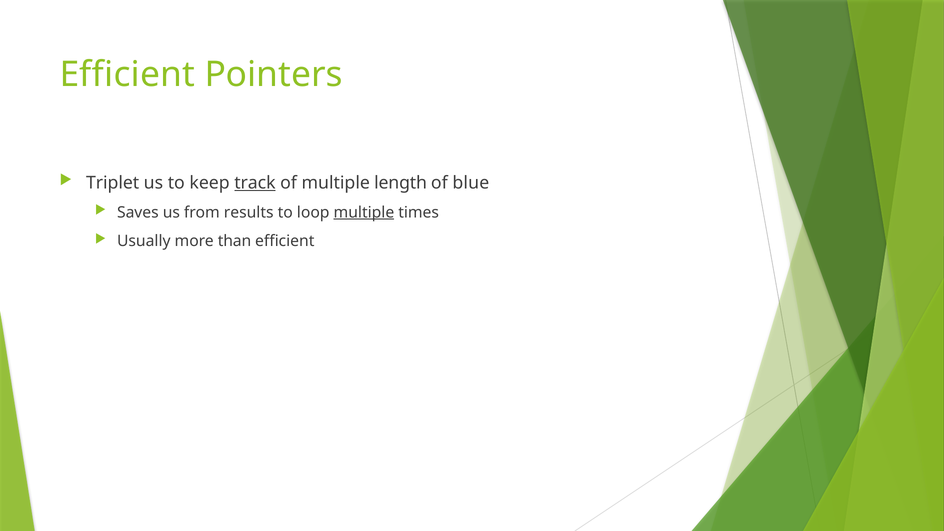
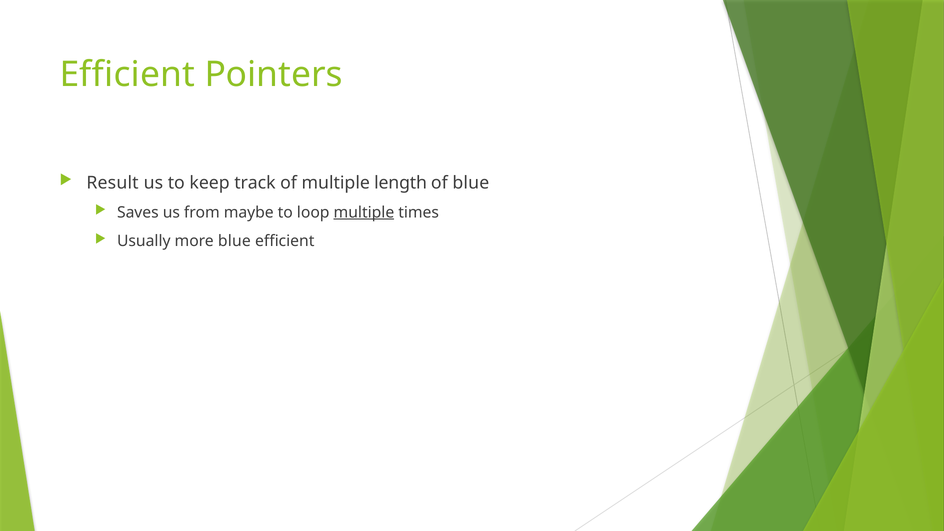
Triplet: Triplet -> Result (113, 183)
track underline: present -> none (255, 183)
results: results -> maybe (249, 212)
more than: than -> blue (234, 241)
